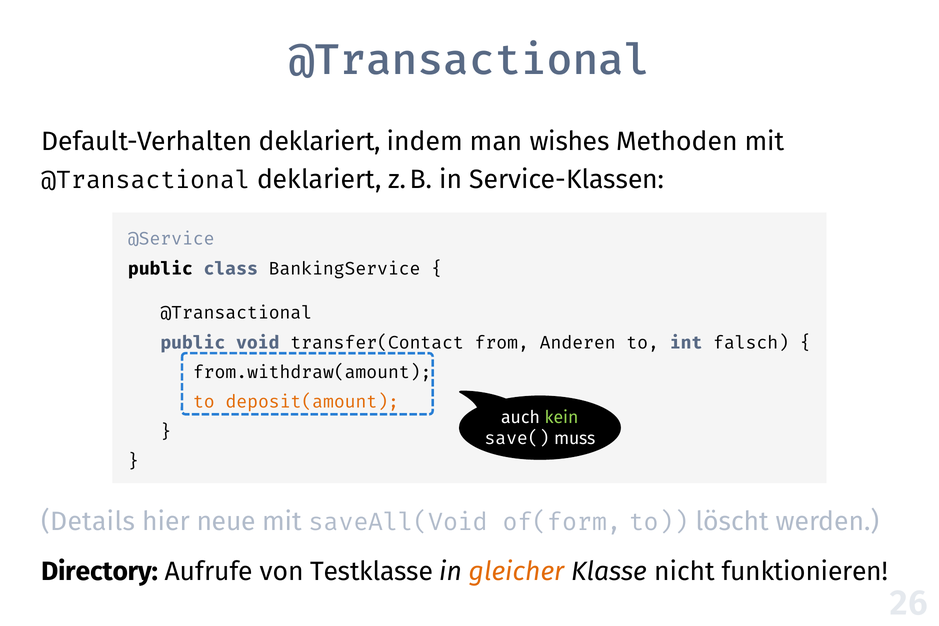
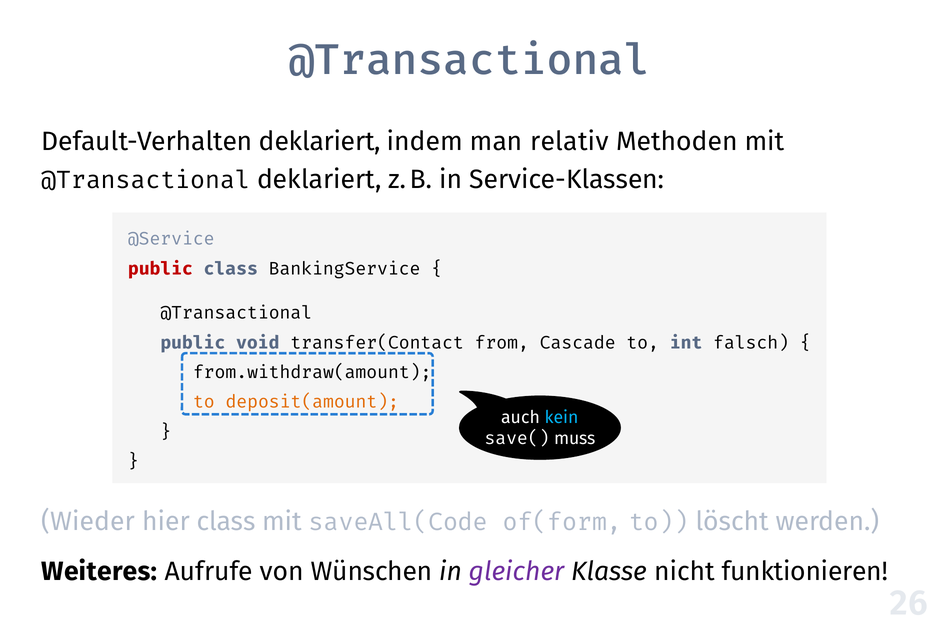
wishes: wishes -> relativ (569, 142)
public colour: black -> red (160, 269)
Anderen: Anderen -> Cascade (578, 343)
kein colour: light green -> light blue (561, 417)
Details: Details -> Wieder (88, 522)
hier neue: neue -> class (226, 522)
saveAll(Void.of(form: saveAll(Void.of(form -> saveAll(Code.of(form (465, 522)
Directory: Directory -> Weiteres (99, 571)
Testklasse: Testklasse -> Wünschen (372, 571)
gleicher colour: orange -> purple (517, 571)
